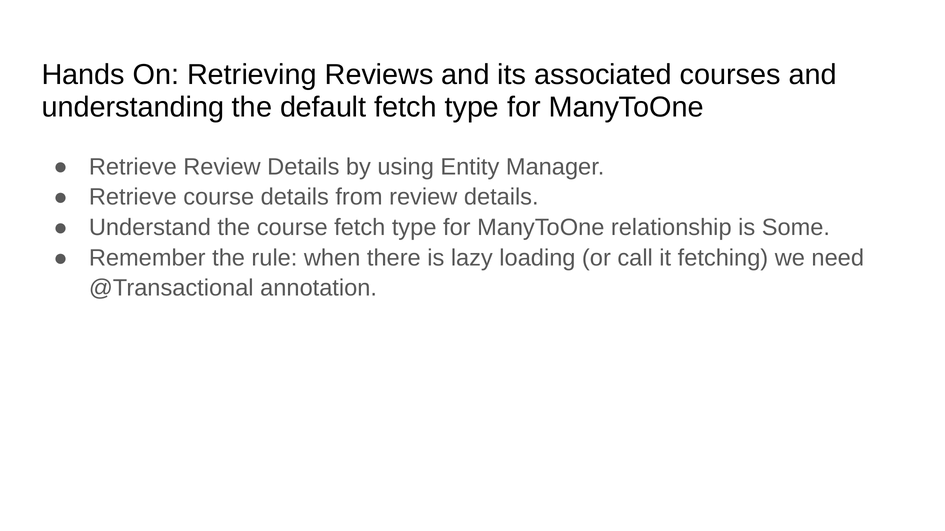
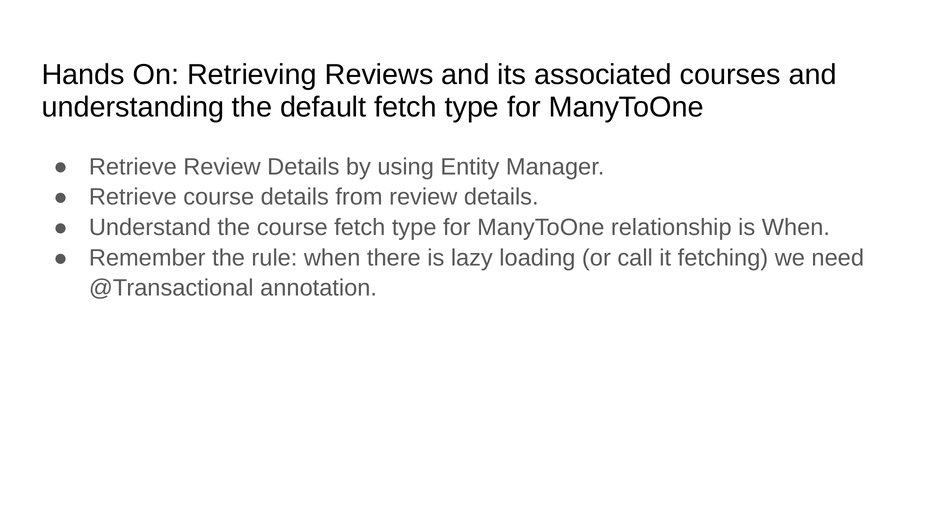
is Some: Some -> When (796, 228)
